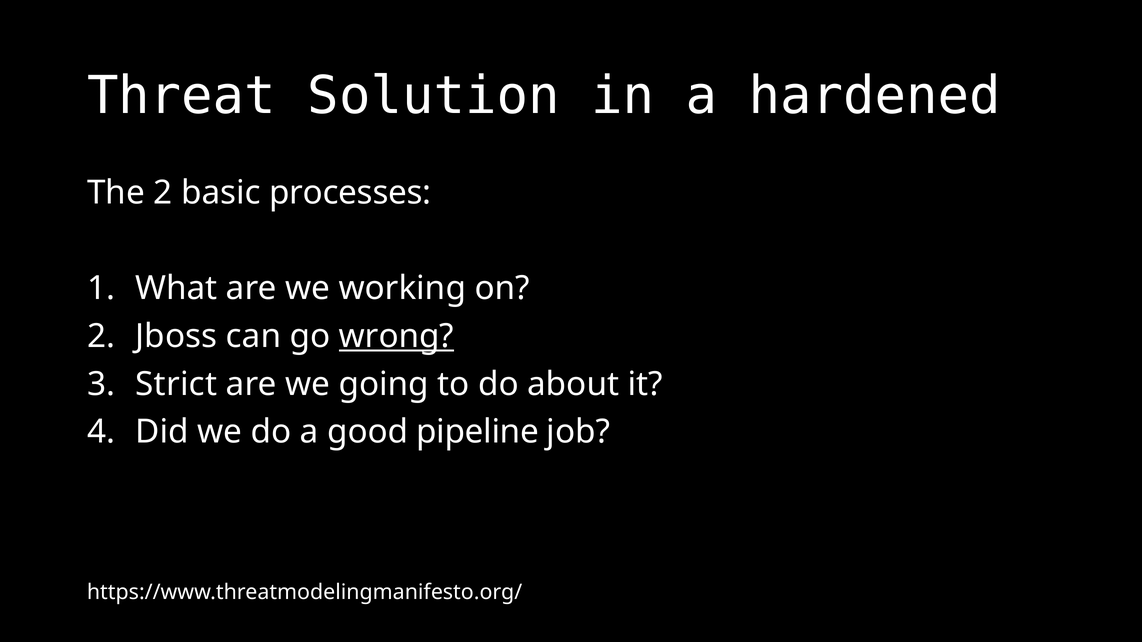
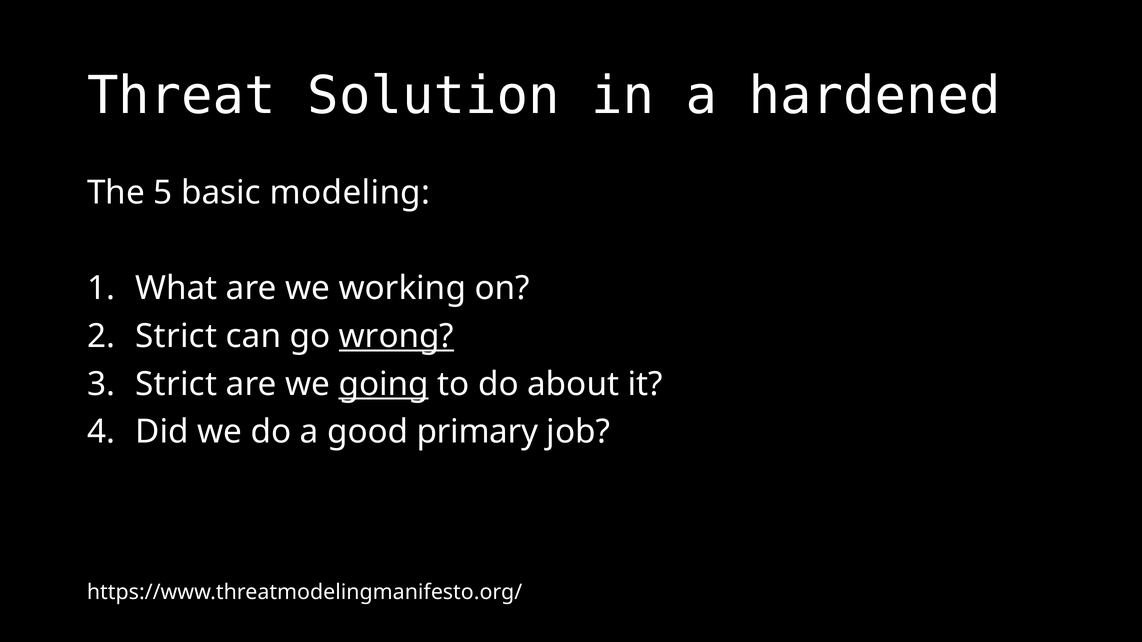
The 2: 2 -> 5 (163, 193)
processes: processes -> modeling (350, 193)
Jboss: Jboss -> Strict (176, 336)
going underline: none -> present (384, 384)
pipeline: pipeline -> primary (478, 432)
